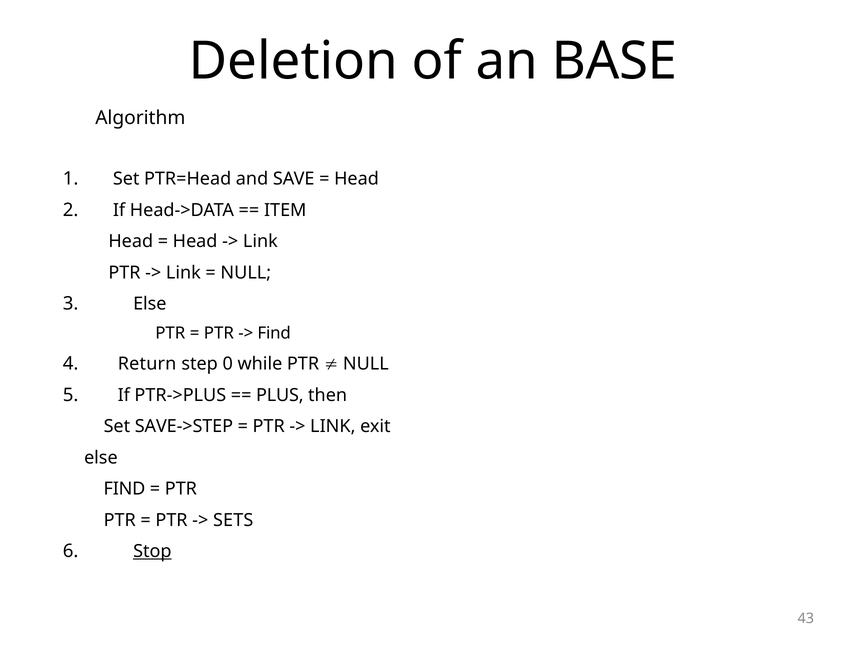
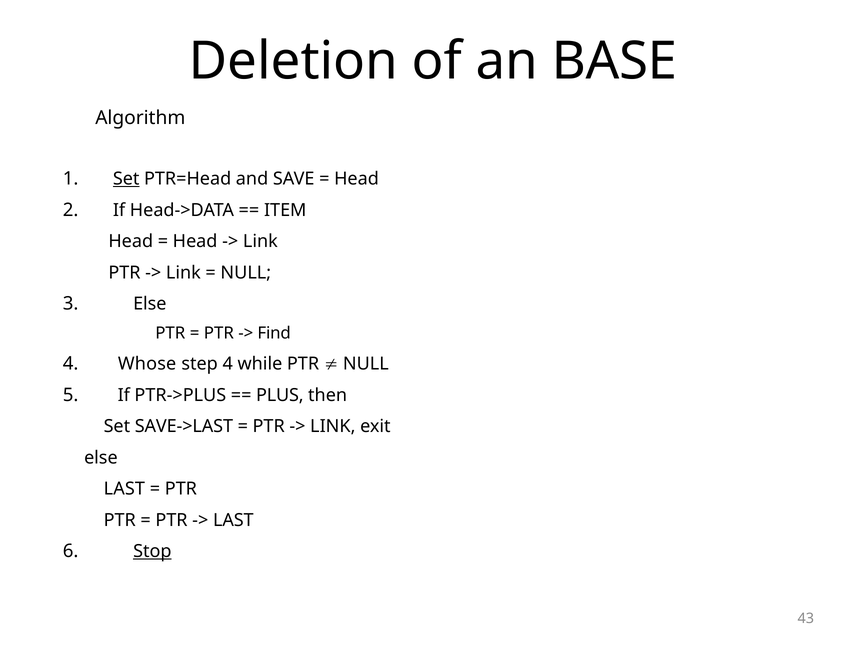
Set underline: none -> present (126, 179)
Return: Return -> Whose (147, 364)
step 0: 0 -> 4 (228, 364)
SAVE->STEP: SAVE->STEP -> SAVE->LAST (184, 427)
FIND: FIND -> LAST (124, 489)
SETS: SETS -> LAST (233, 521)
